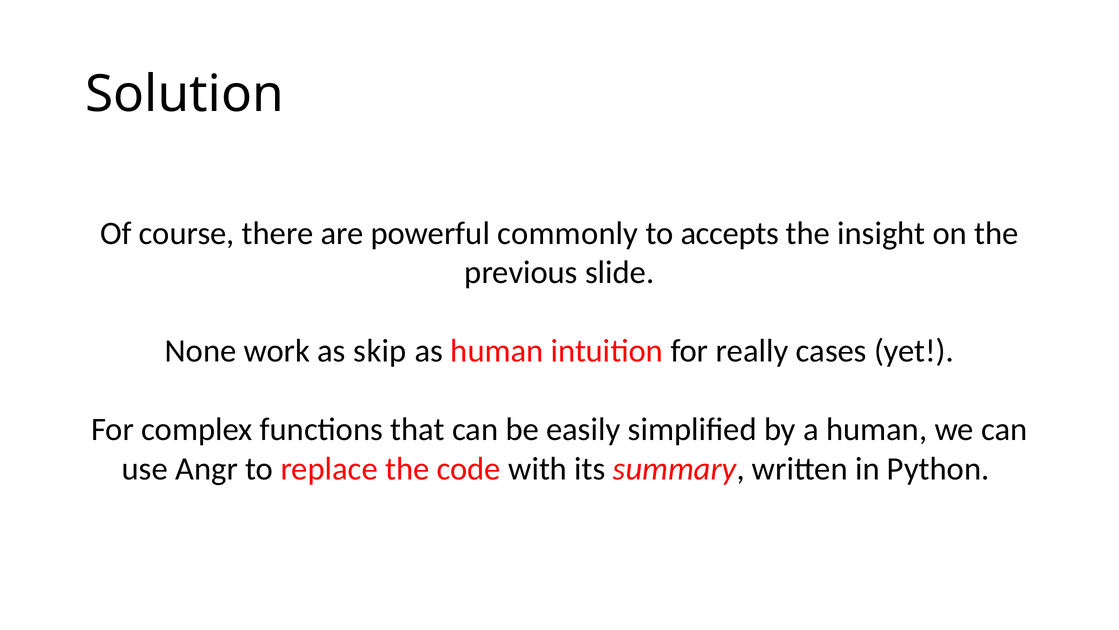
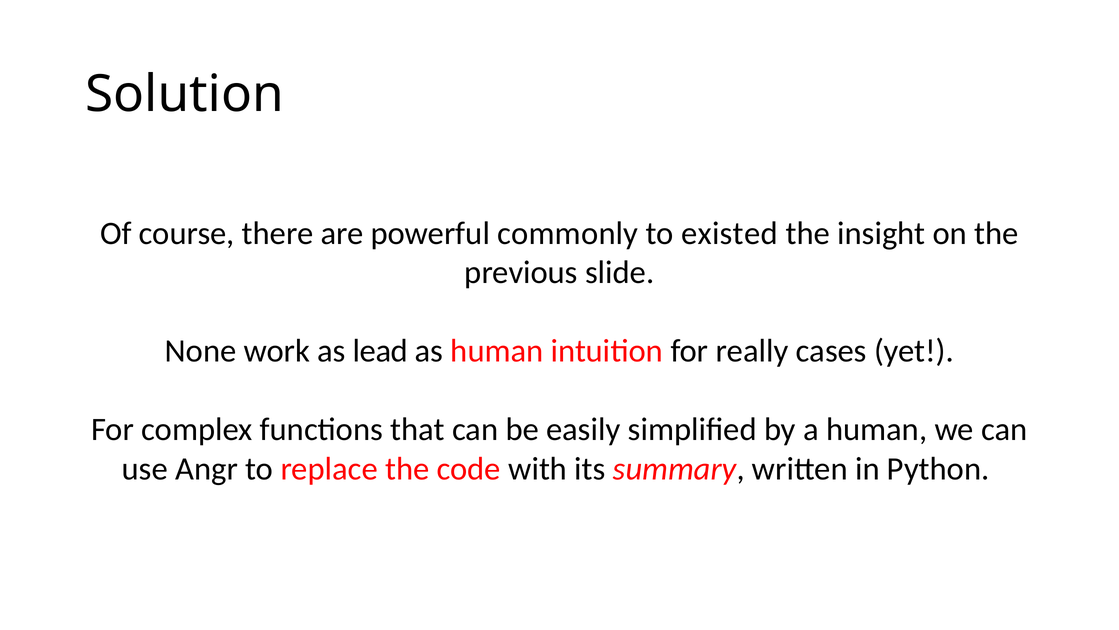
accepts: accepts -> existed (729, 233)
skip: skip -> lead (380, 351)
